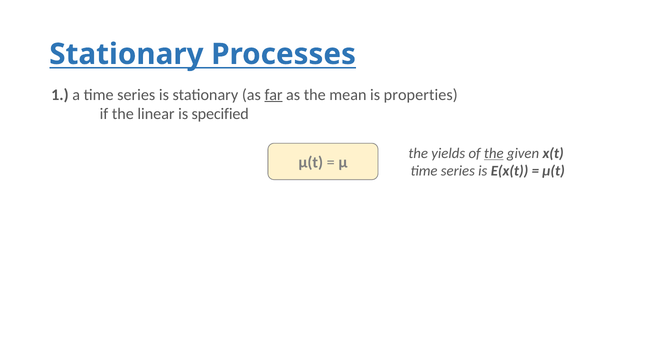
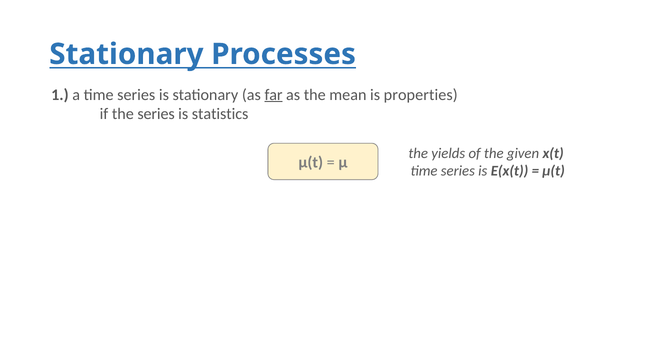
the linear: linear -> series (156, 114)
specified: specified -> statistics (220, 114)
the underline: present -> none (494, 154)
